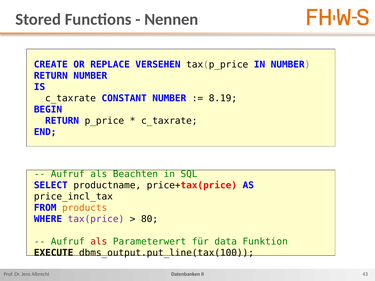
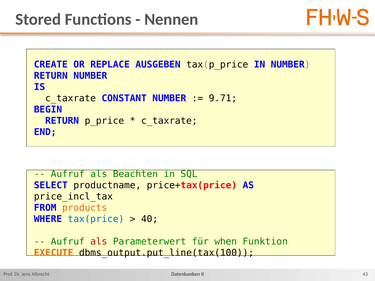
VERSEHEN: VERSEHEN -> AUSGEBEN (158, 65)
8.19: 8.19 -> 9.71 (223, 98)
tax(price colour: purple -> blue (96, 219)
80: 80 -> 40 (150, 219)
data: data -> when (226, 242)
EXECUTE colour: black -> orange (54, 253)
